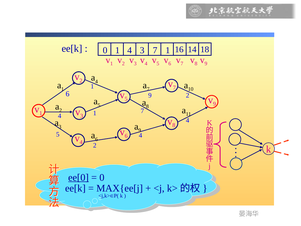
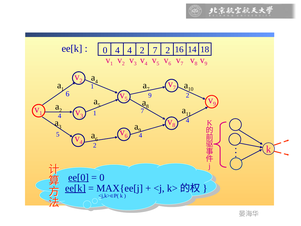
0 1: 1 -> 4 (117, 50)
4 3: 3 -> 2 (142, 50)
1: 1 -> 2 (168, 50)
ee[k underline: none -> present (75, 188)
